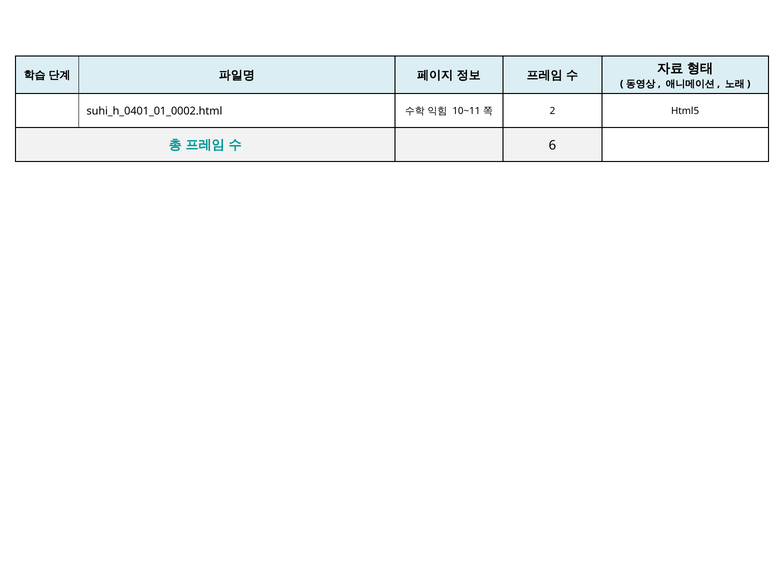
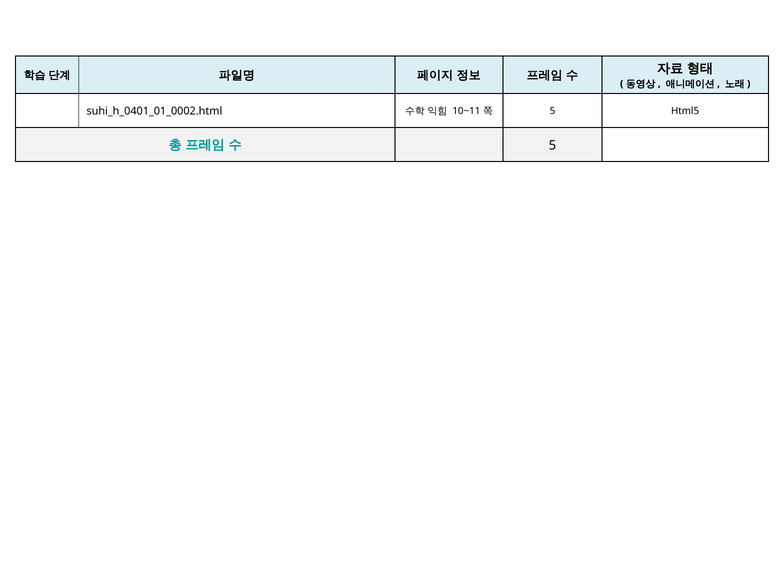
2: 2 -> 5 (552, 111)
6: 6 -> 5 (552, 145)
